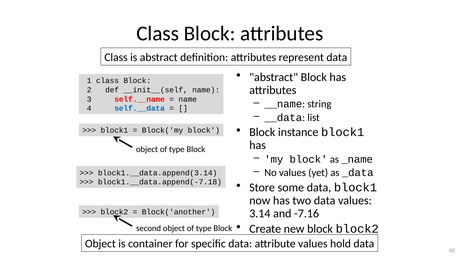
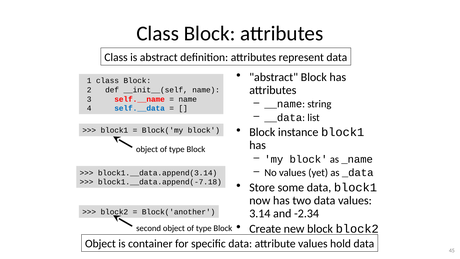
-7.16: -7.16 -> -2.34 (307, 213)
